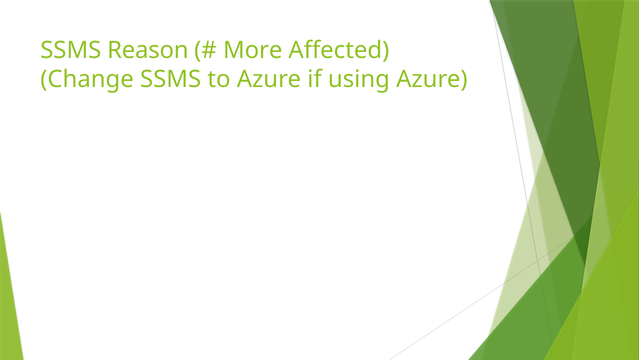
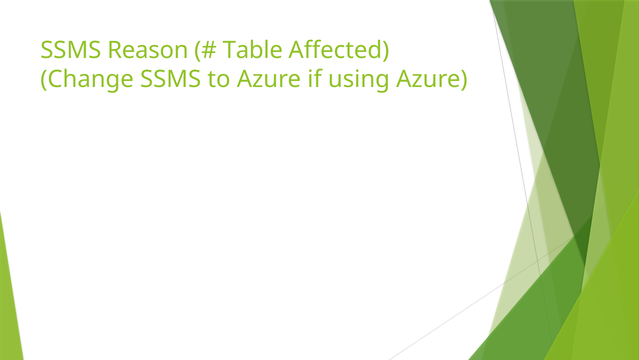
More: More -> Table (253, 50)
